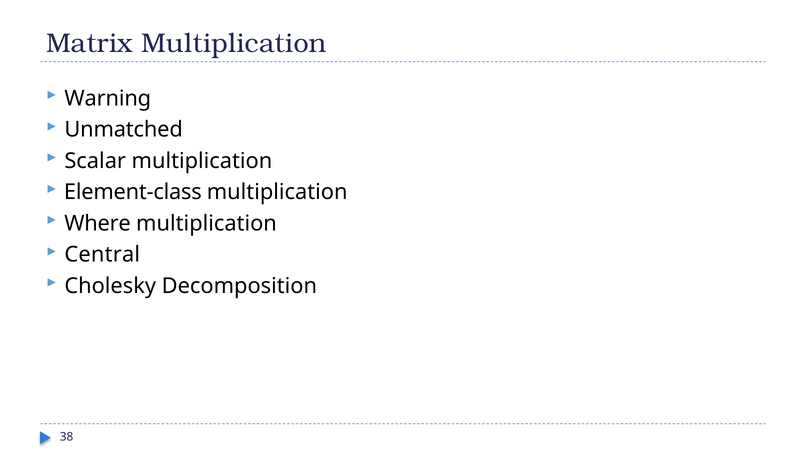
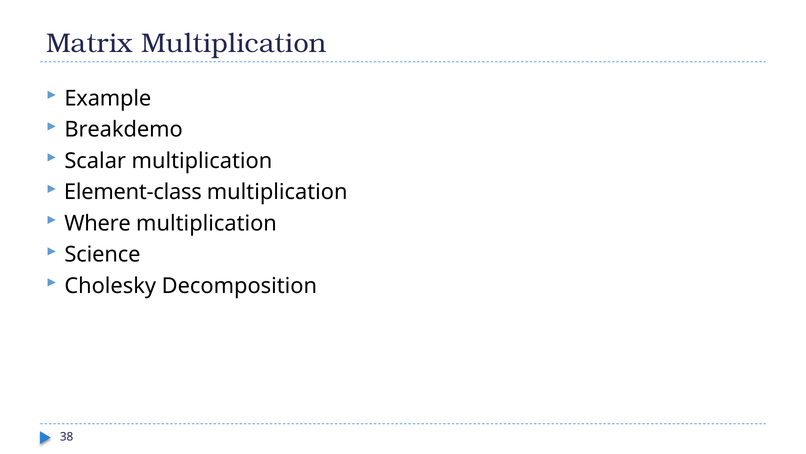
Warning: Warning -> Example (108, 98)
Unmatched: Unmatched -> Breakdemo (124, 129)
Central: Central -> Science (102, 254)
